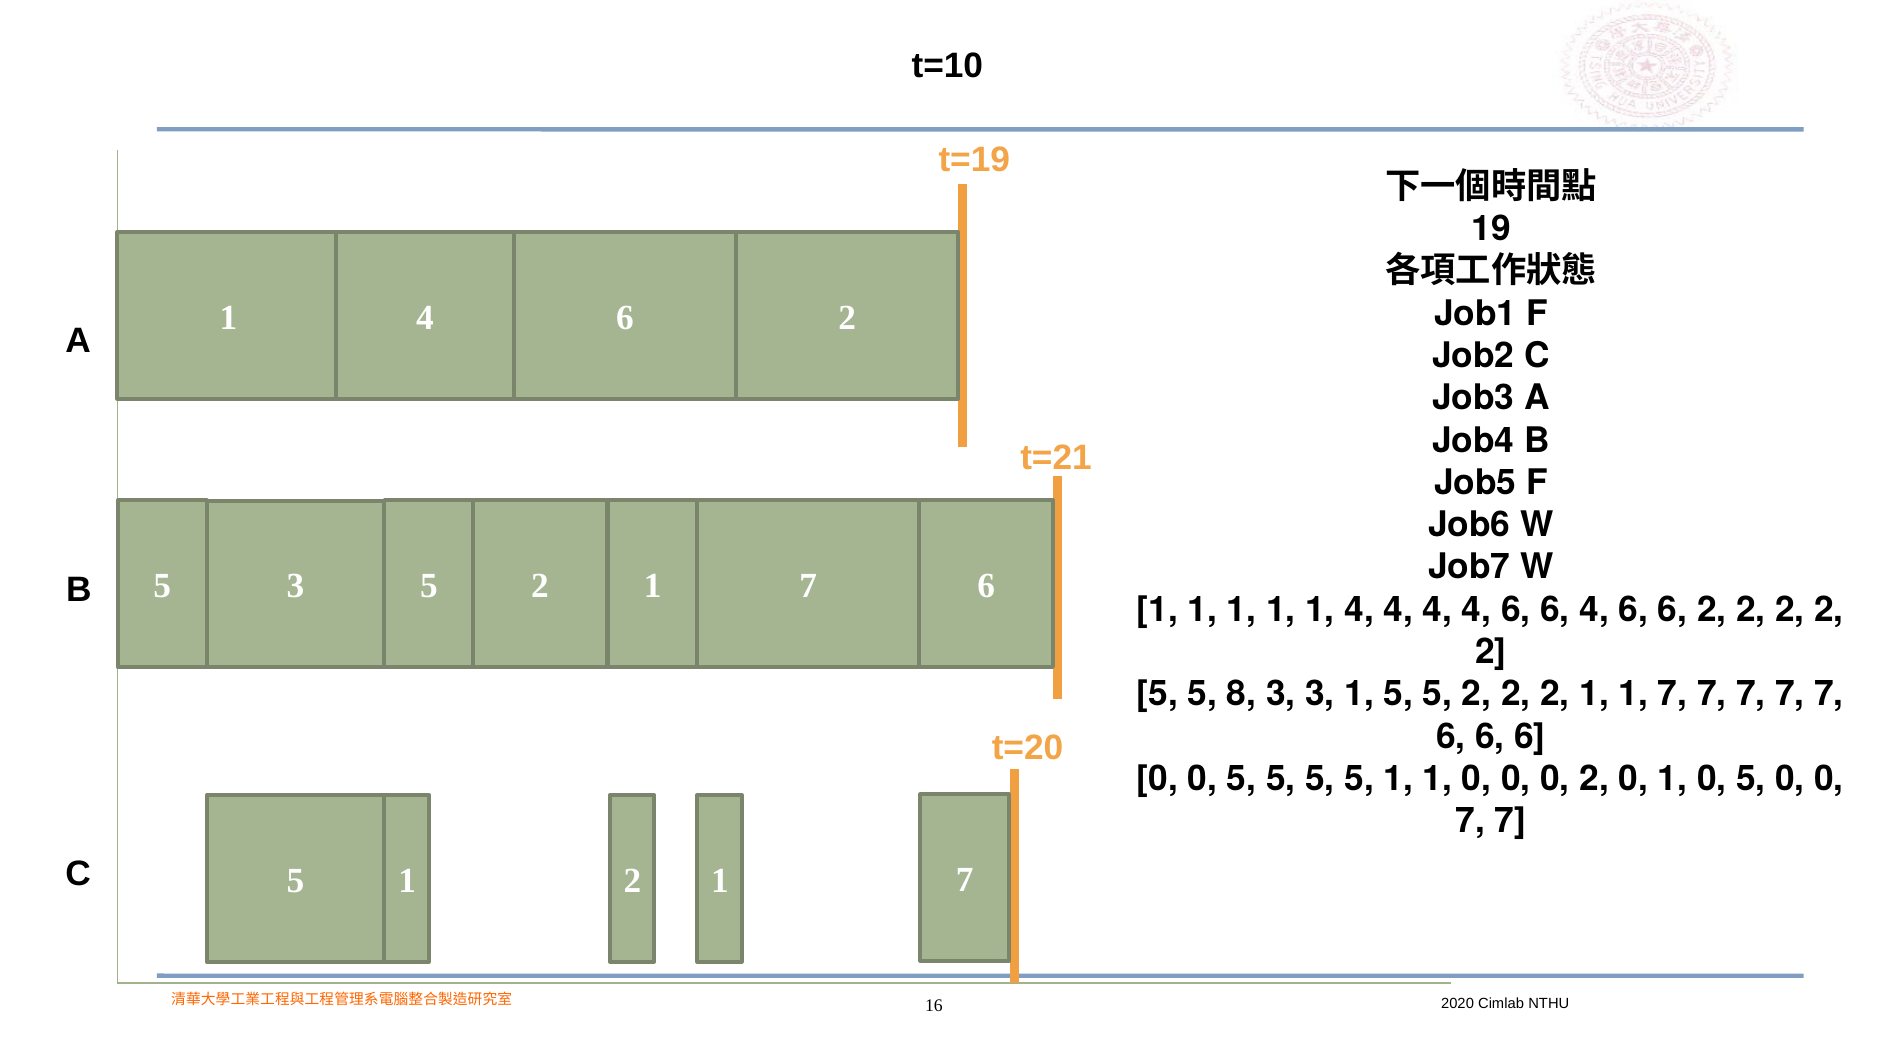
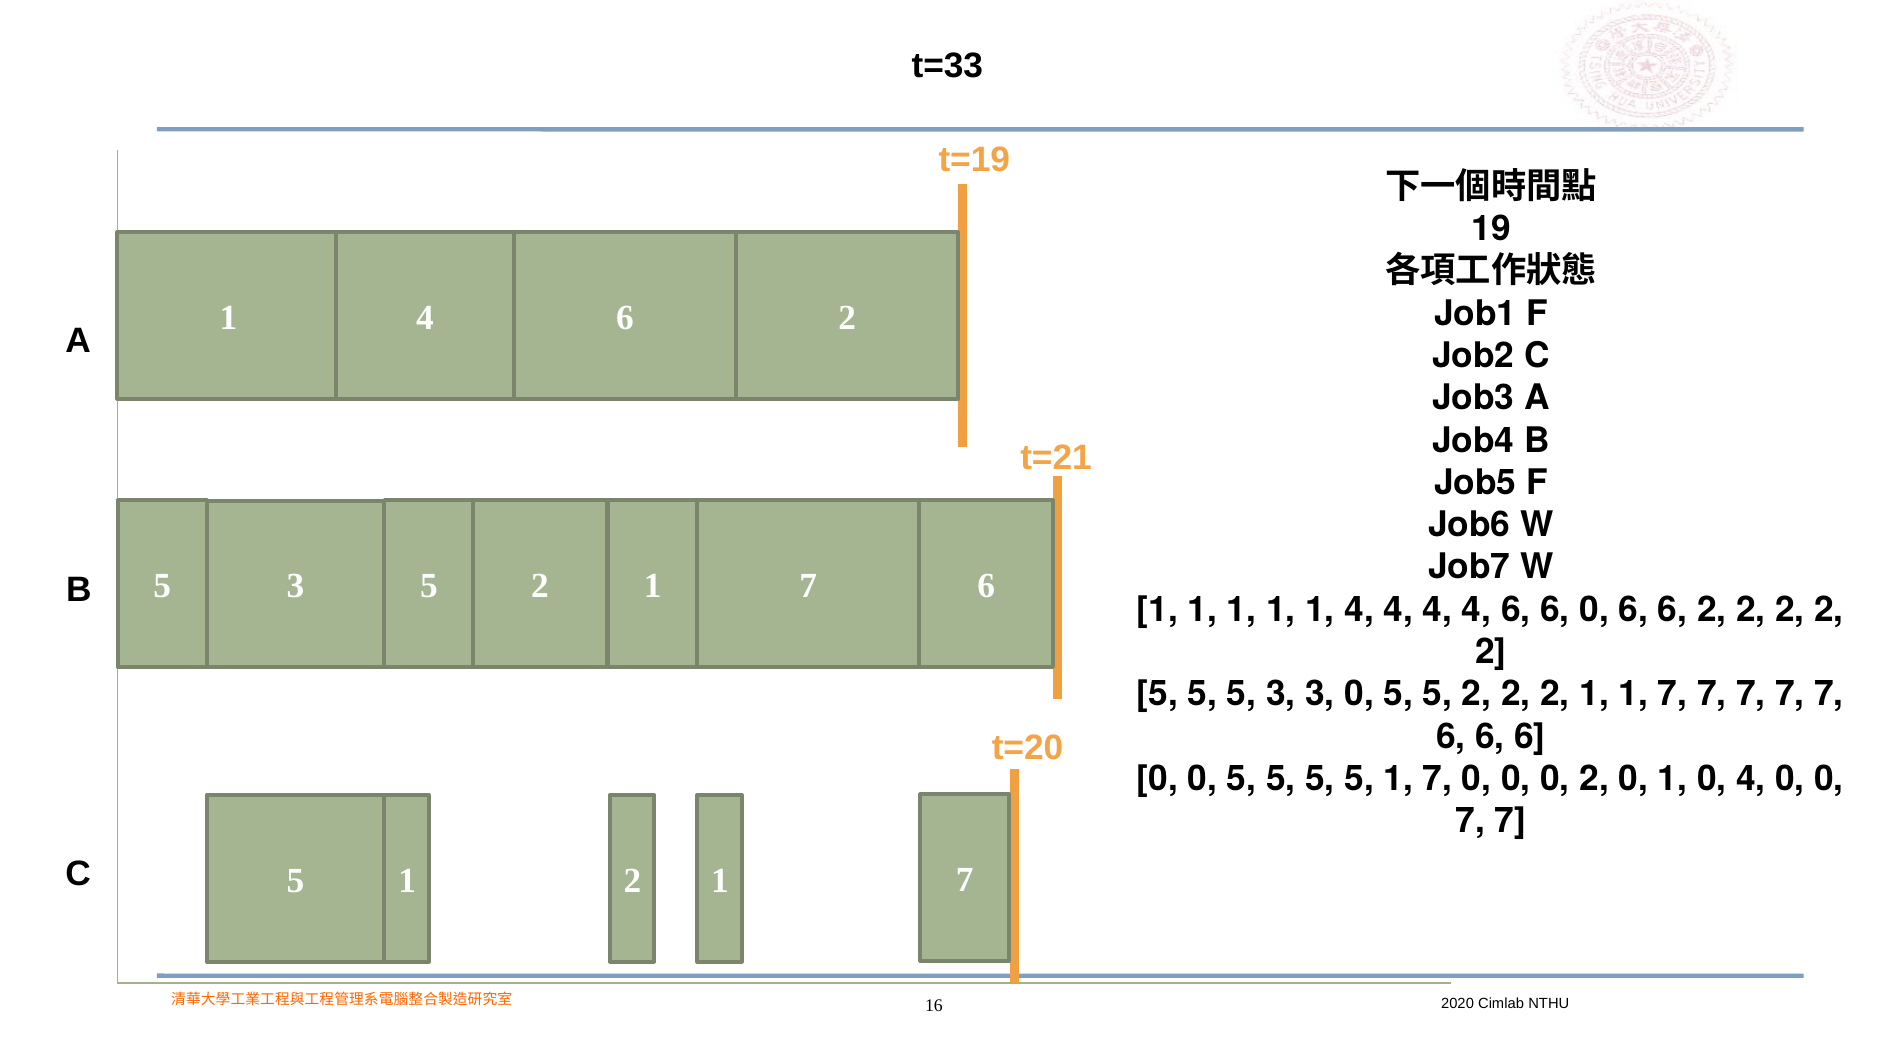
t=10: t=10 -> t=33 (947, 66)
4 6 6 4: 4 -> 0 (1594, 610)
8: 8 -> 5 (1242, 695)
3 1: 1 -> 0 (1359, 695)
5 1 1: 1 -> 7 (1437, 779)
1 0 5: 5 -> 4 (1751, 779)
